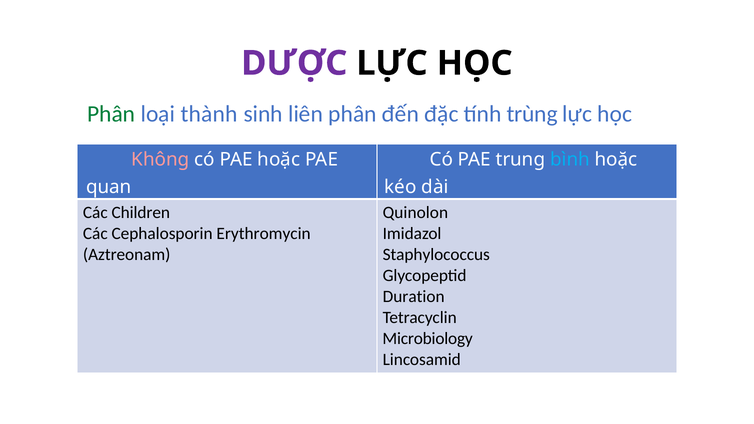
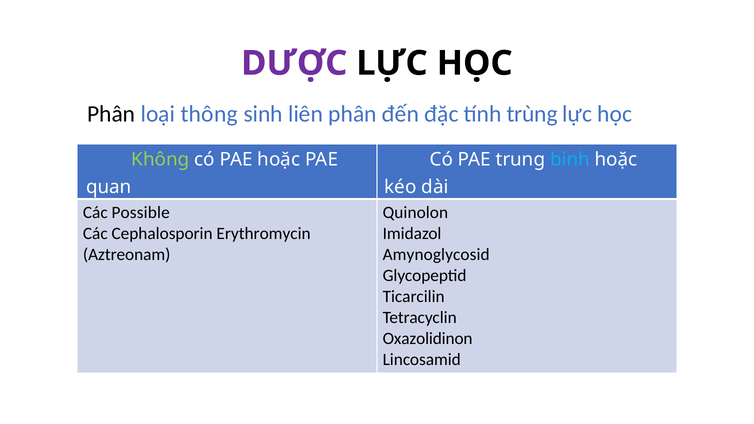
Phân colour: green -> black (111, 114)
thành: thành -> thông (209, 114)
Không colour: pink -> light green (160, 160)
Children: Children -> Possible (141, 213)
Staphylococcus: Staphylococcus -> Amynoglycosid (436, 255)
Duration: Duration -> Ticarcilin (414, 297)
Microbiology: Microbiology -> Oxazolidinon (428, 339)
